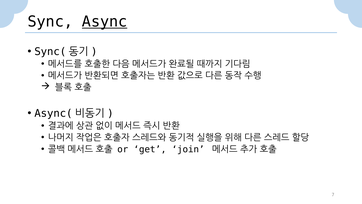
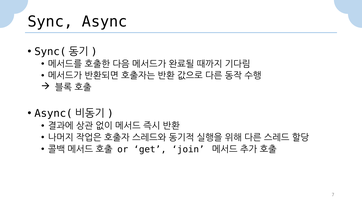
Async underline: present -> none (105, 22)
